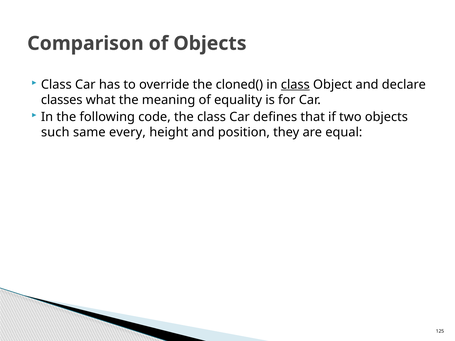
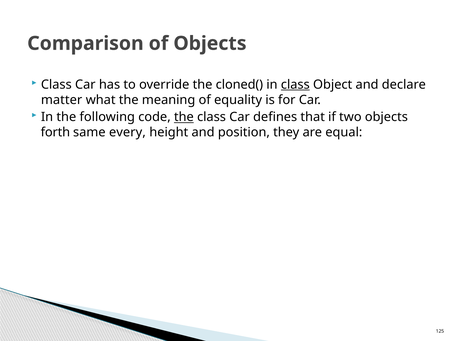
classes: classes -> matter (62, 100)
the underline: none -> present (184, 117)
such: such -> forth (55, 133)
